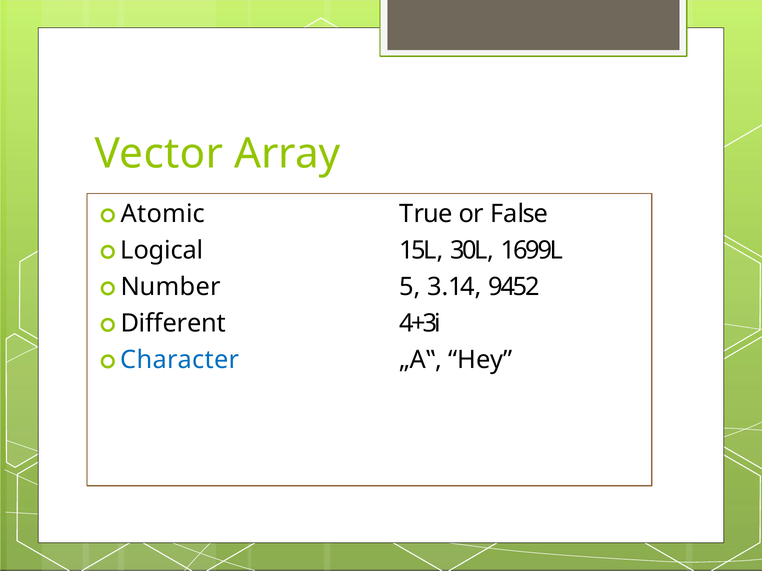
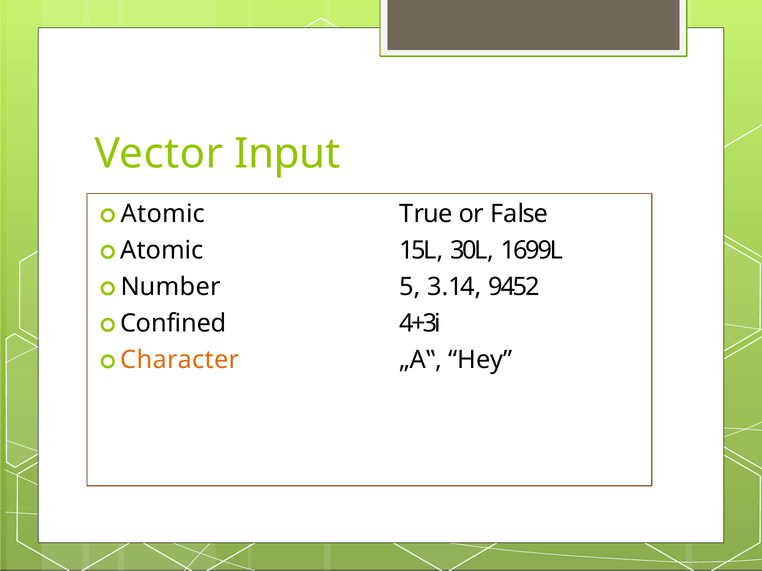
Array: Array -> Input (287, 154)
Logical: Logical -> Atomic (162, 251)
Different: Different -> Confined (173, 324)
Character colour: blue -> orange (180, 360)
